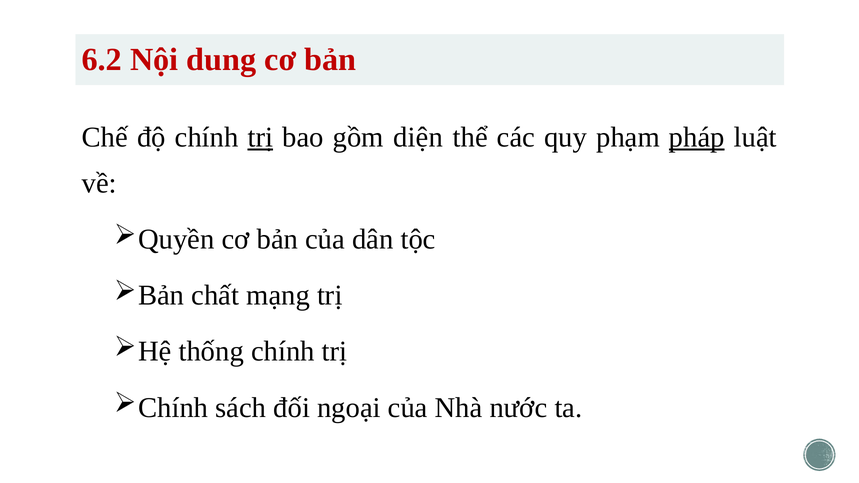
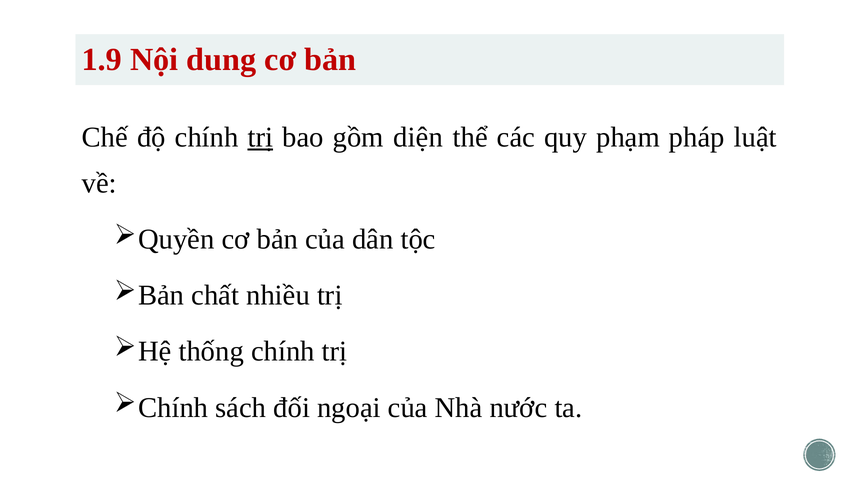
6.2: 6.2 -> 1.9 (102, 59)
pháp underline: present -> none (697, 137)
mạng: mạng -> nhiều (278, 296)
